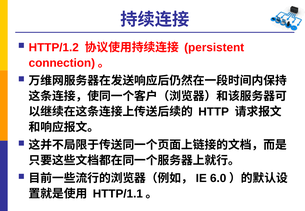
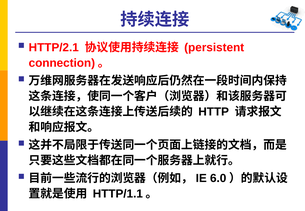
HTTP/1.2: HTTP/1.2 -> HTTP/2.1 (54, 47)
